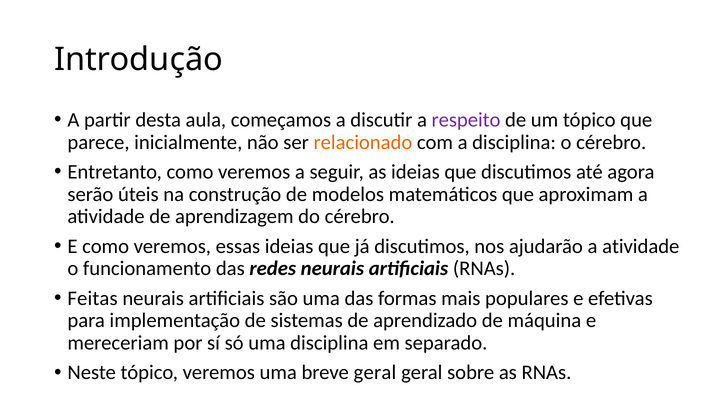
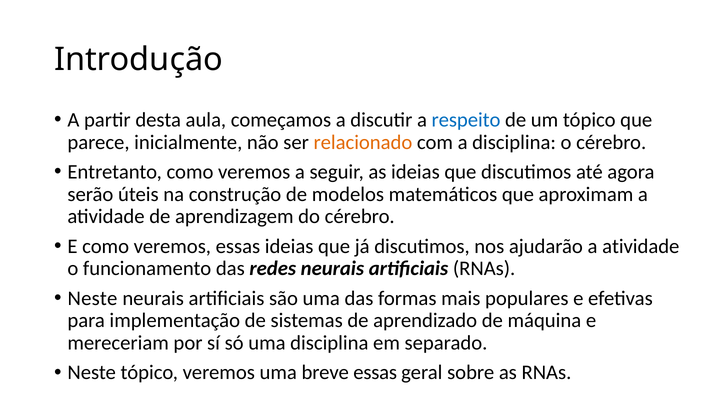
respeito colour: purple -> blue (466, 120)
Feitas: Feitas -> Neste (92, 298)
breve geral: geral -> essas (375, 373)
